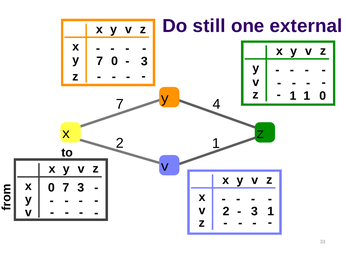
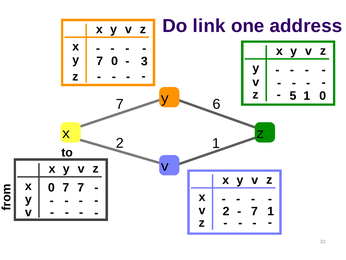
still: still -> link (209, 26)
external: external -> address (306, 26)
1: 1 -> 5 (293, 96)
4: 4 -> 6 (216, 104)
7 3: 3 -> 7 (81, 187)
3: 3 -> 7 (254, 211)
